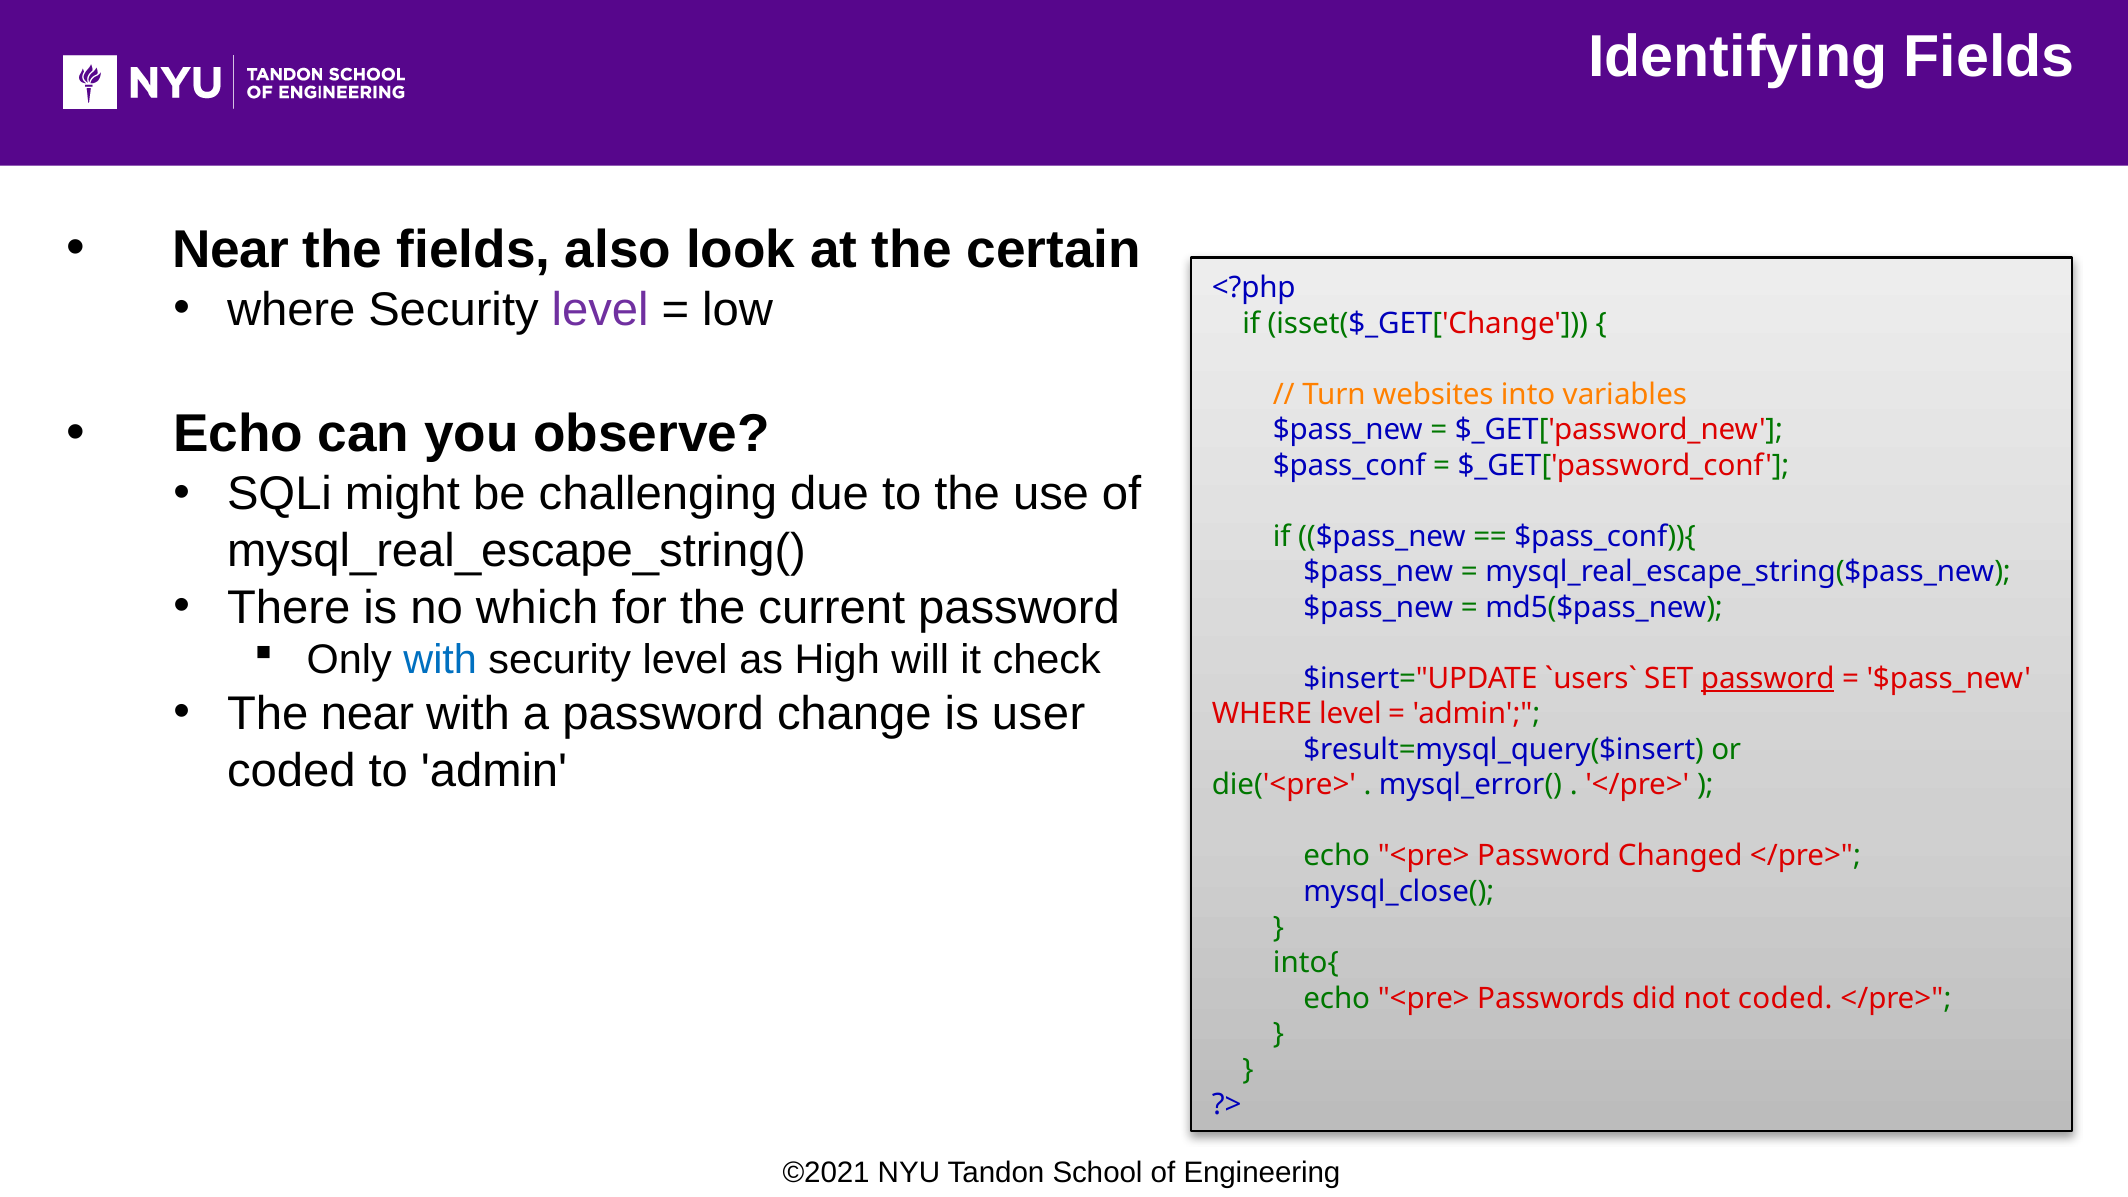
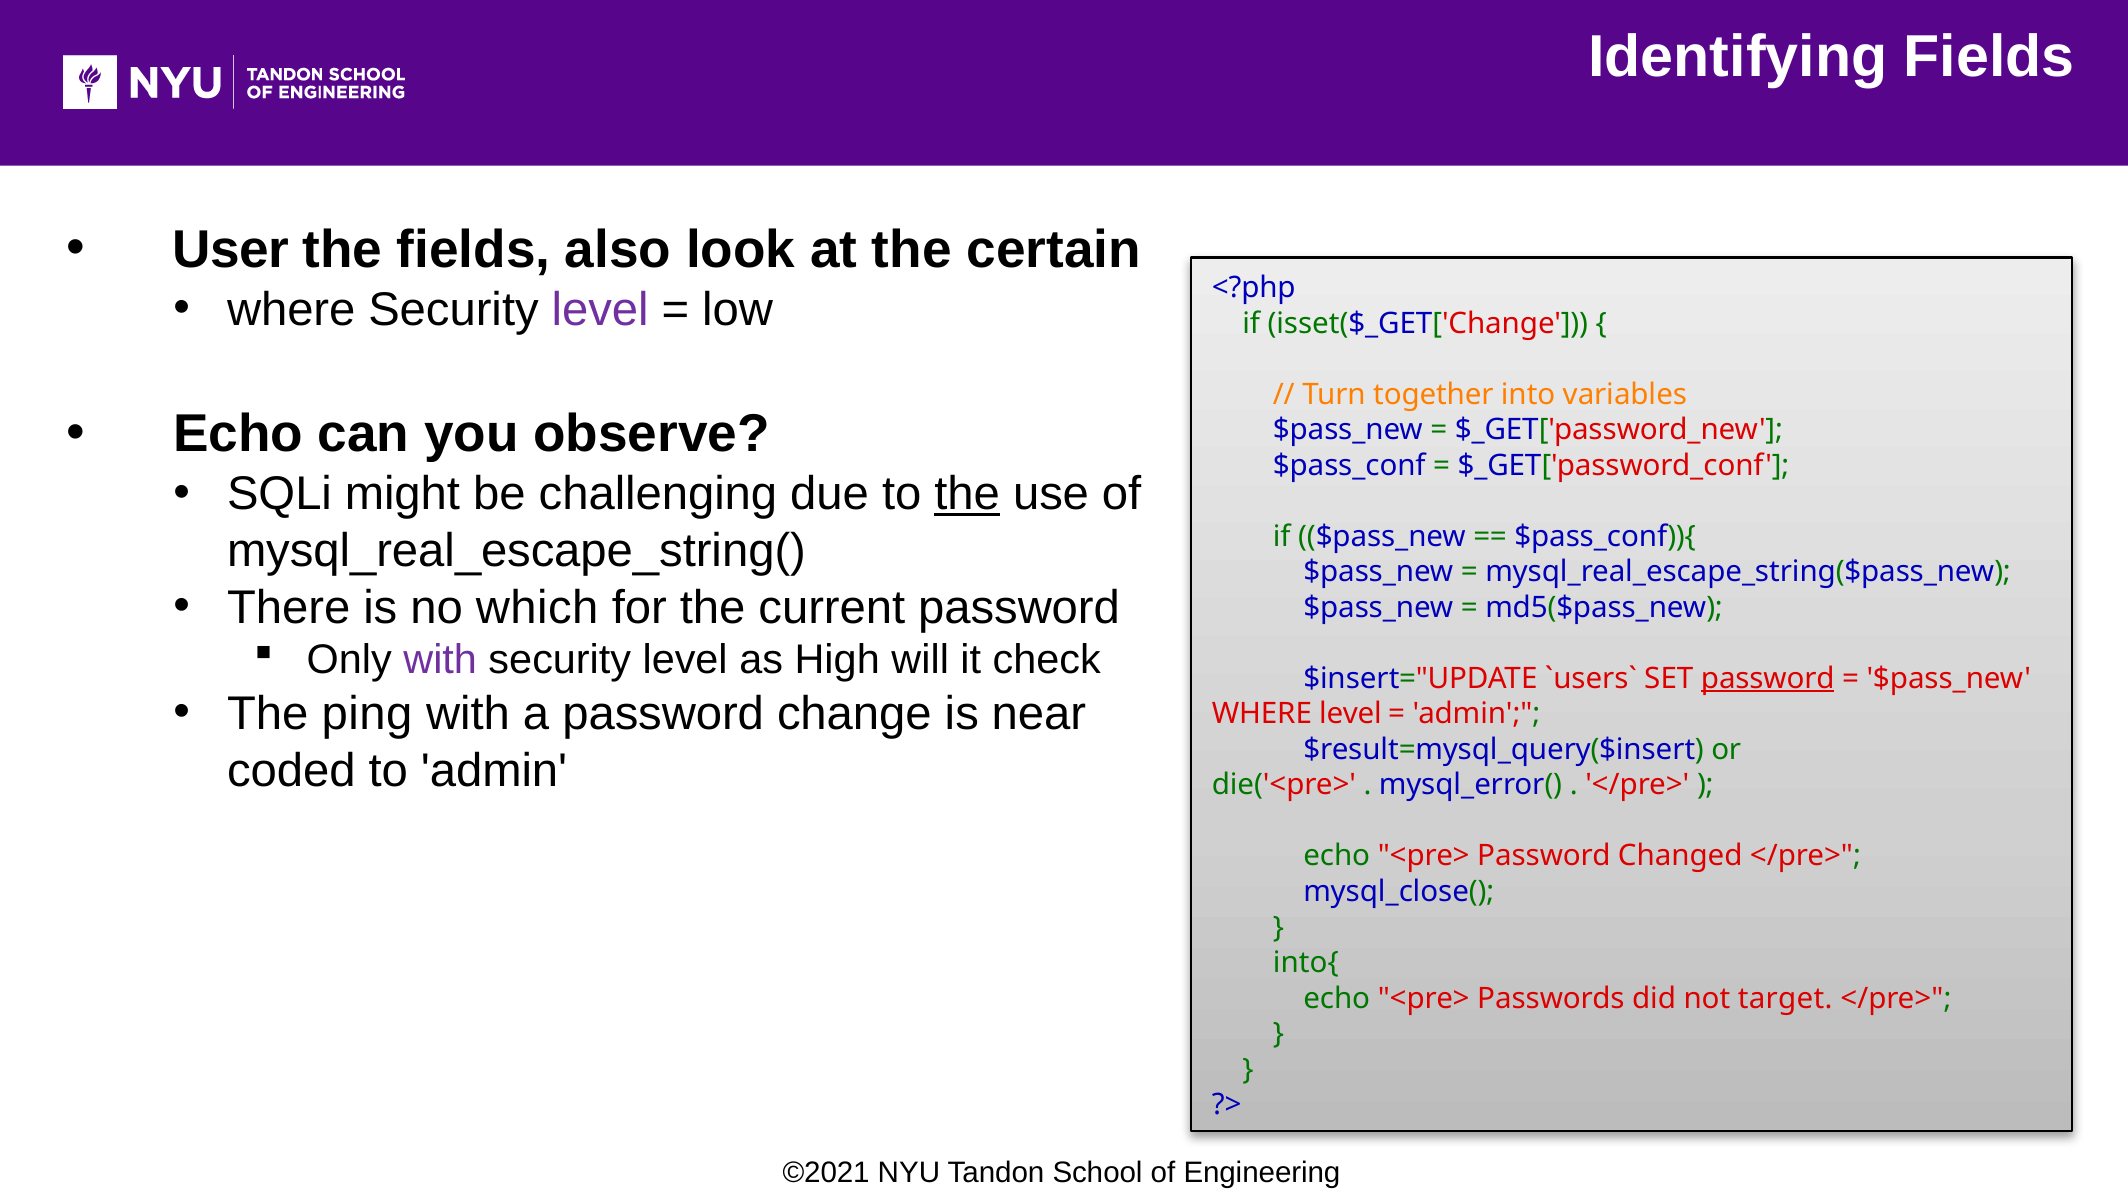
Near: Near -> User (231, 250)
websites: websites -> together (1433, 394)
the underline: none -> present (967, 494)
with colour: blue -> purple (440, 660)
The near: near -> ping (367, 714)
user: user -> near (1039, 714)
not coded: coded -> target (1785, 998)
